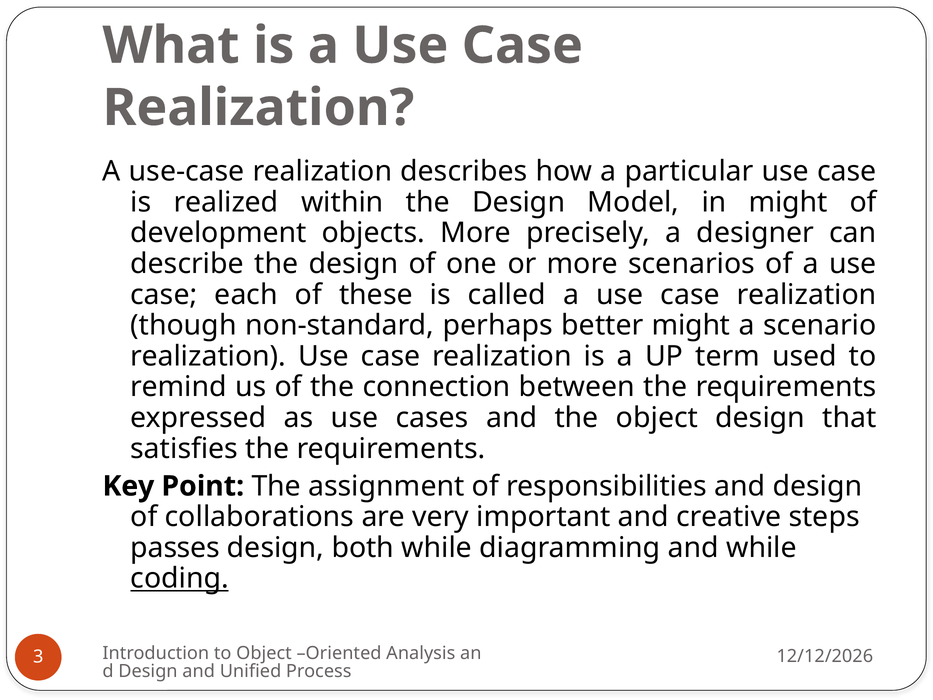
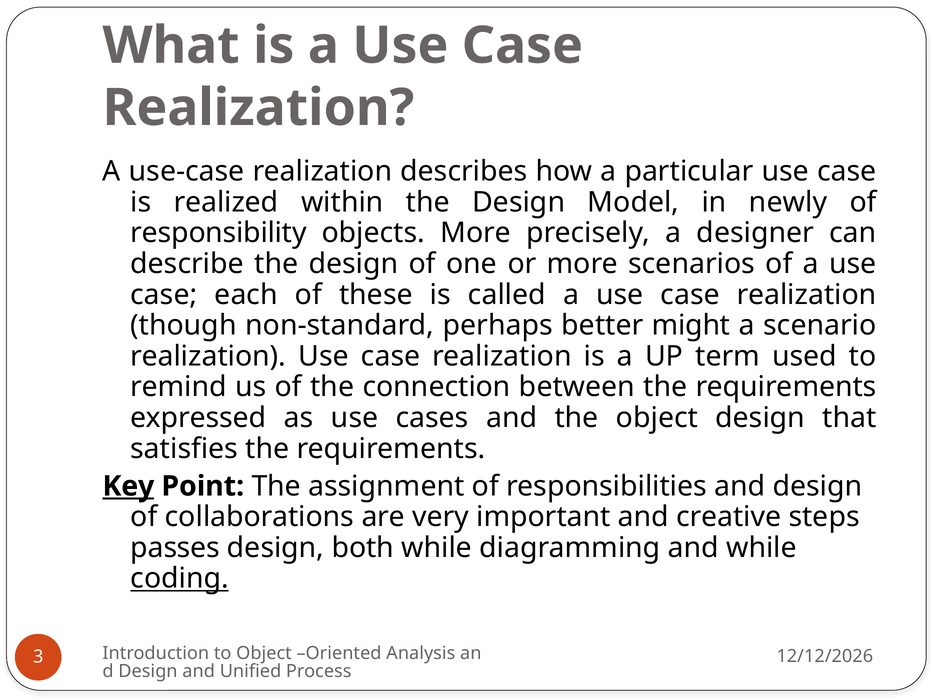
in might: might -> newly (788, 202)
development: development -> responsibility (219, 233)
Key underline: none -> present (128, 486)
